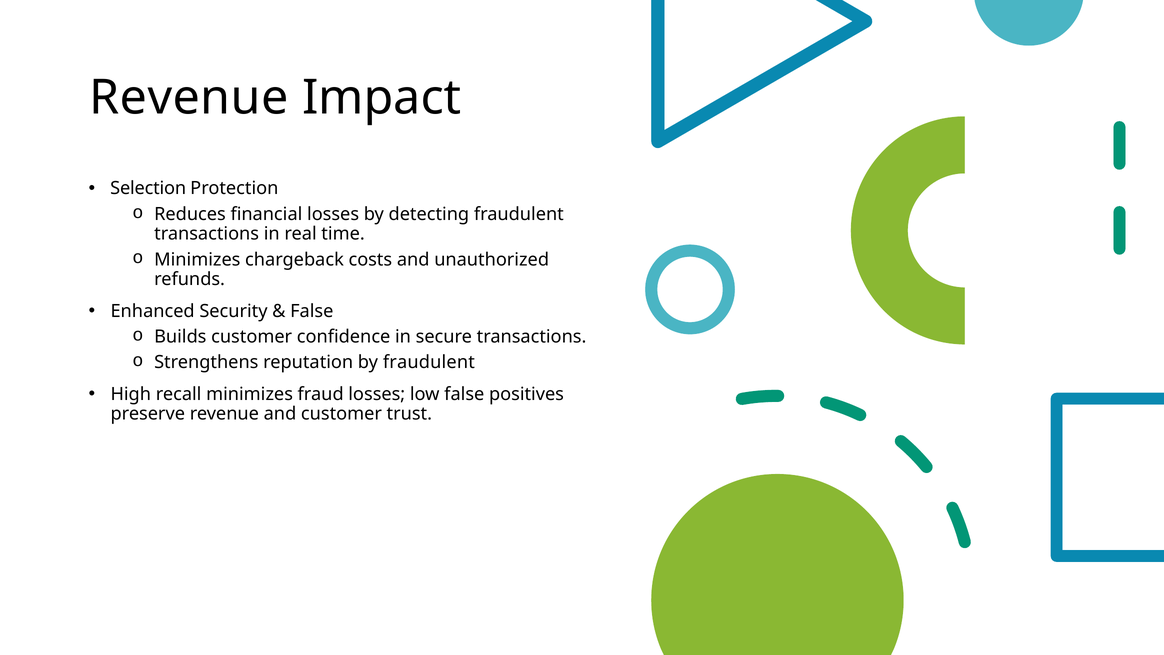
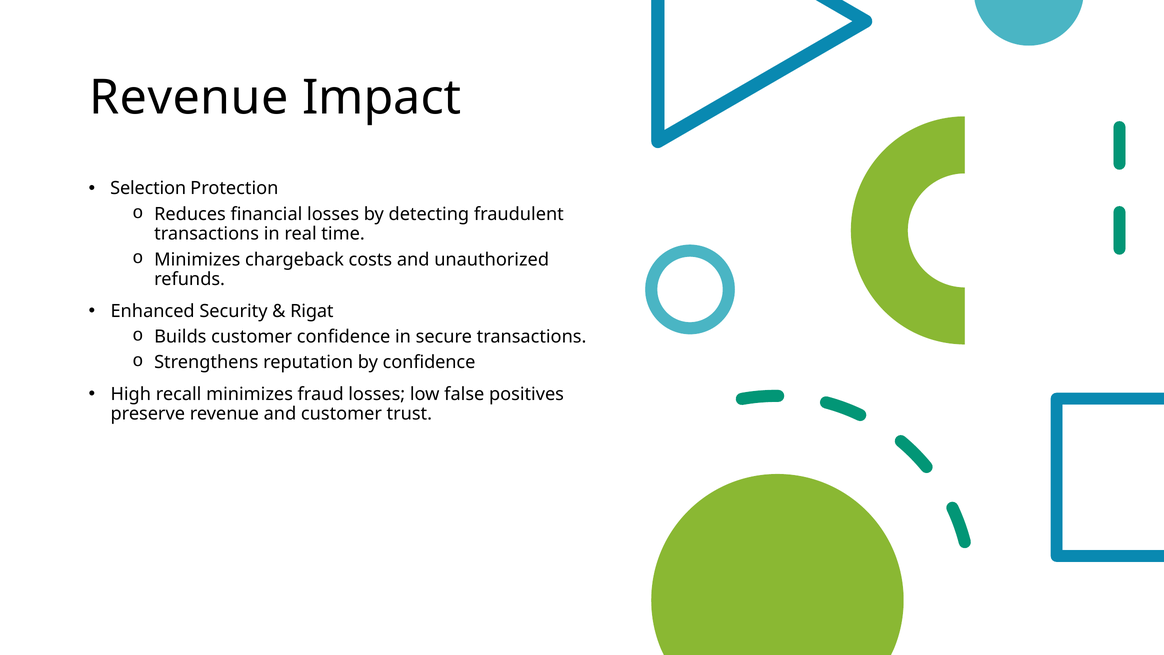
False: False -> Rigat (312, 311)
by fraudulent: fraudulent -> confidence (429, 362)
